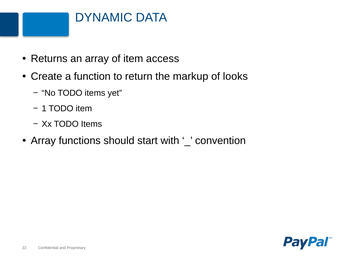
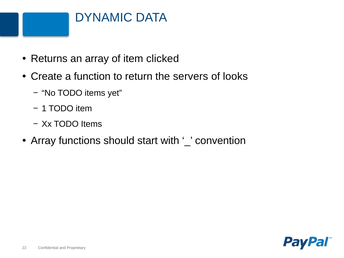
access: access -> clicked (163, 59)
markup: markup -> servers (191, 76)
